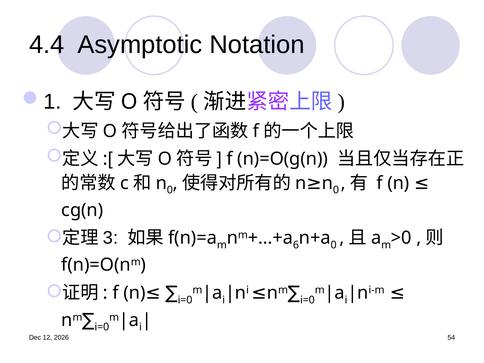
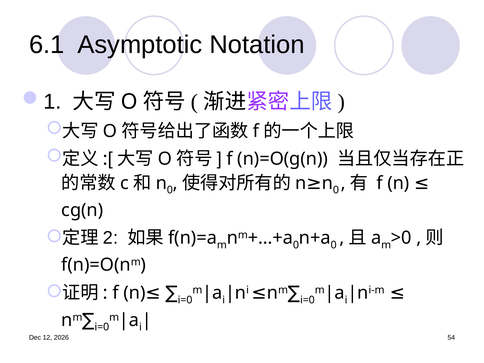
4.4: 4.4 -> 6.1 (47, 45)
3: 3 -> 2 (111, 238)
6: 6 -> 0 (296, 245)
